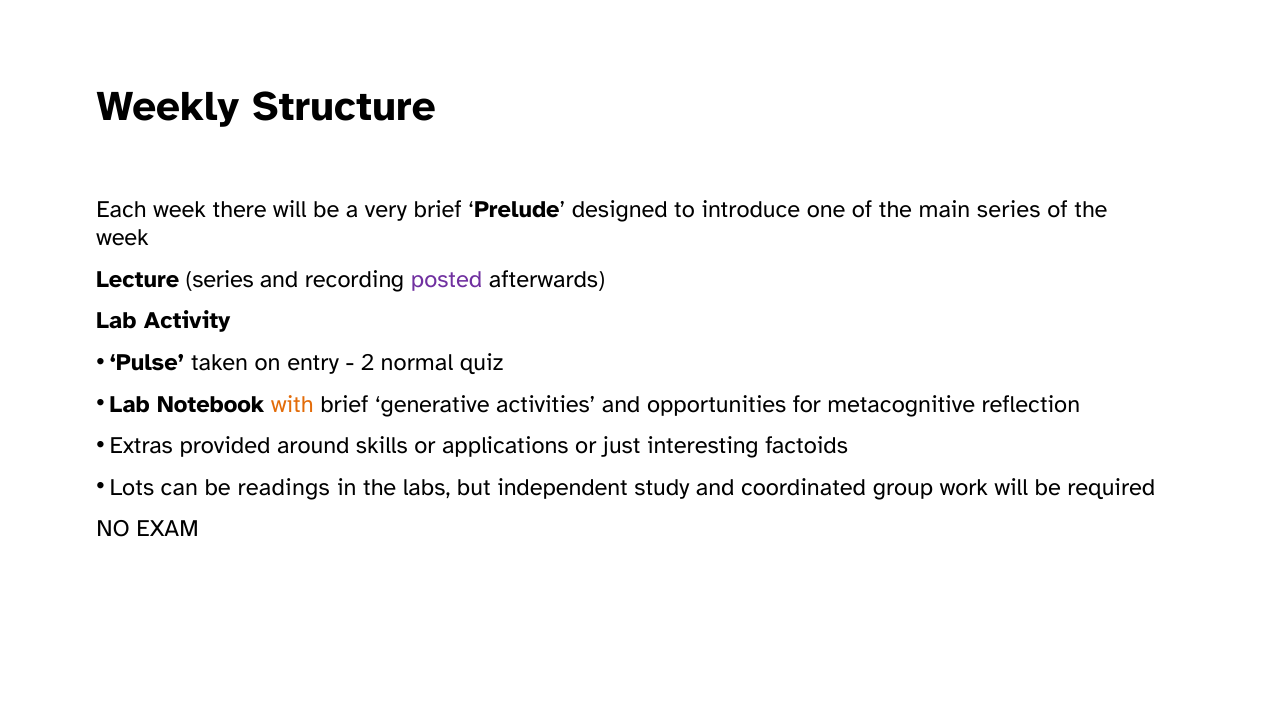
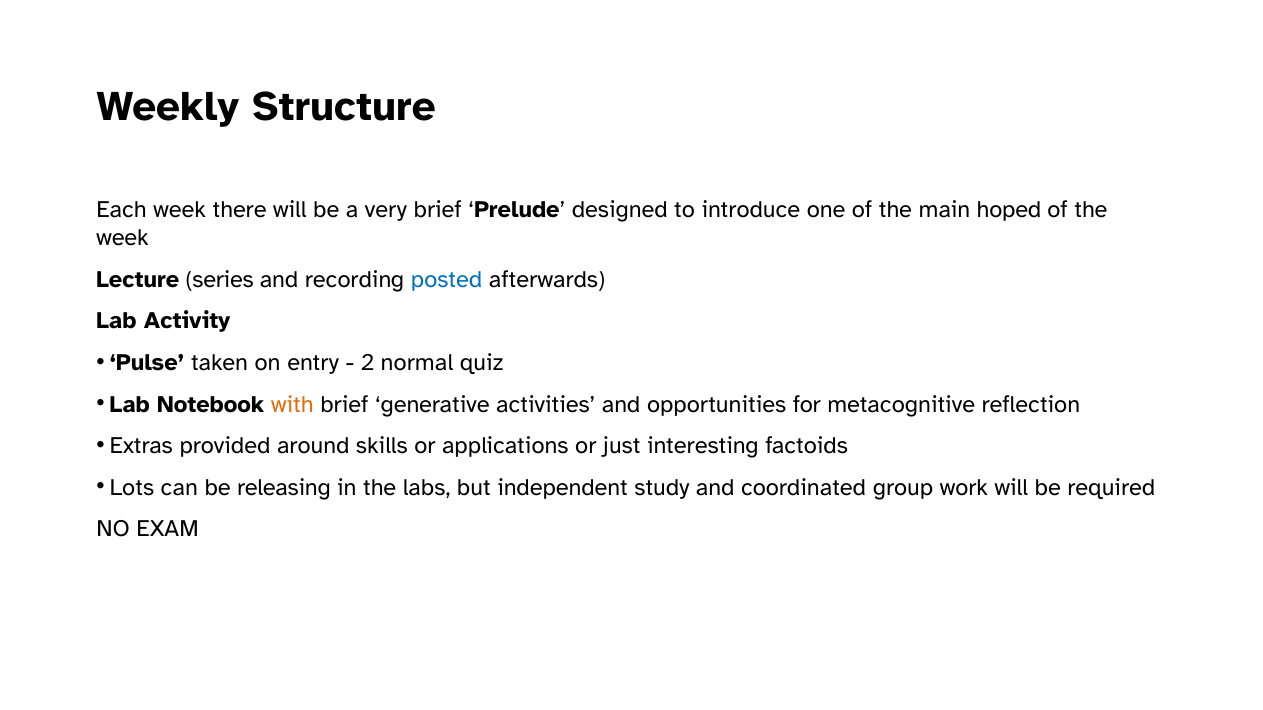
main series: series -> hoped (1009, 210)
posted colour: purple -> blue (447, 280)
readings: readings -> releasing (284, 488)
